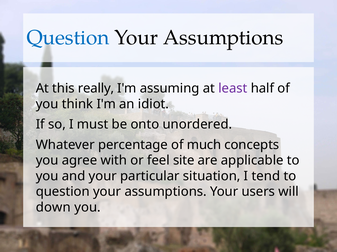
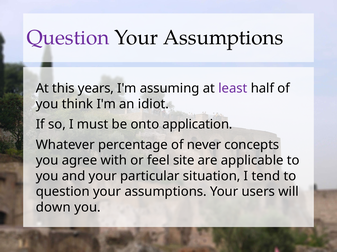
Question colour: blue -> purple (68, 38)
really: really -> years (96, 89)
unordered: unordered -> application (197, 125)
much: much -> never (204, 145)
